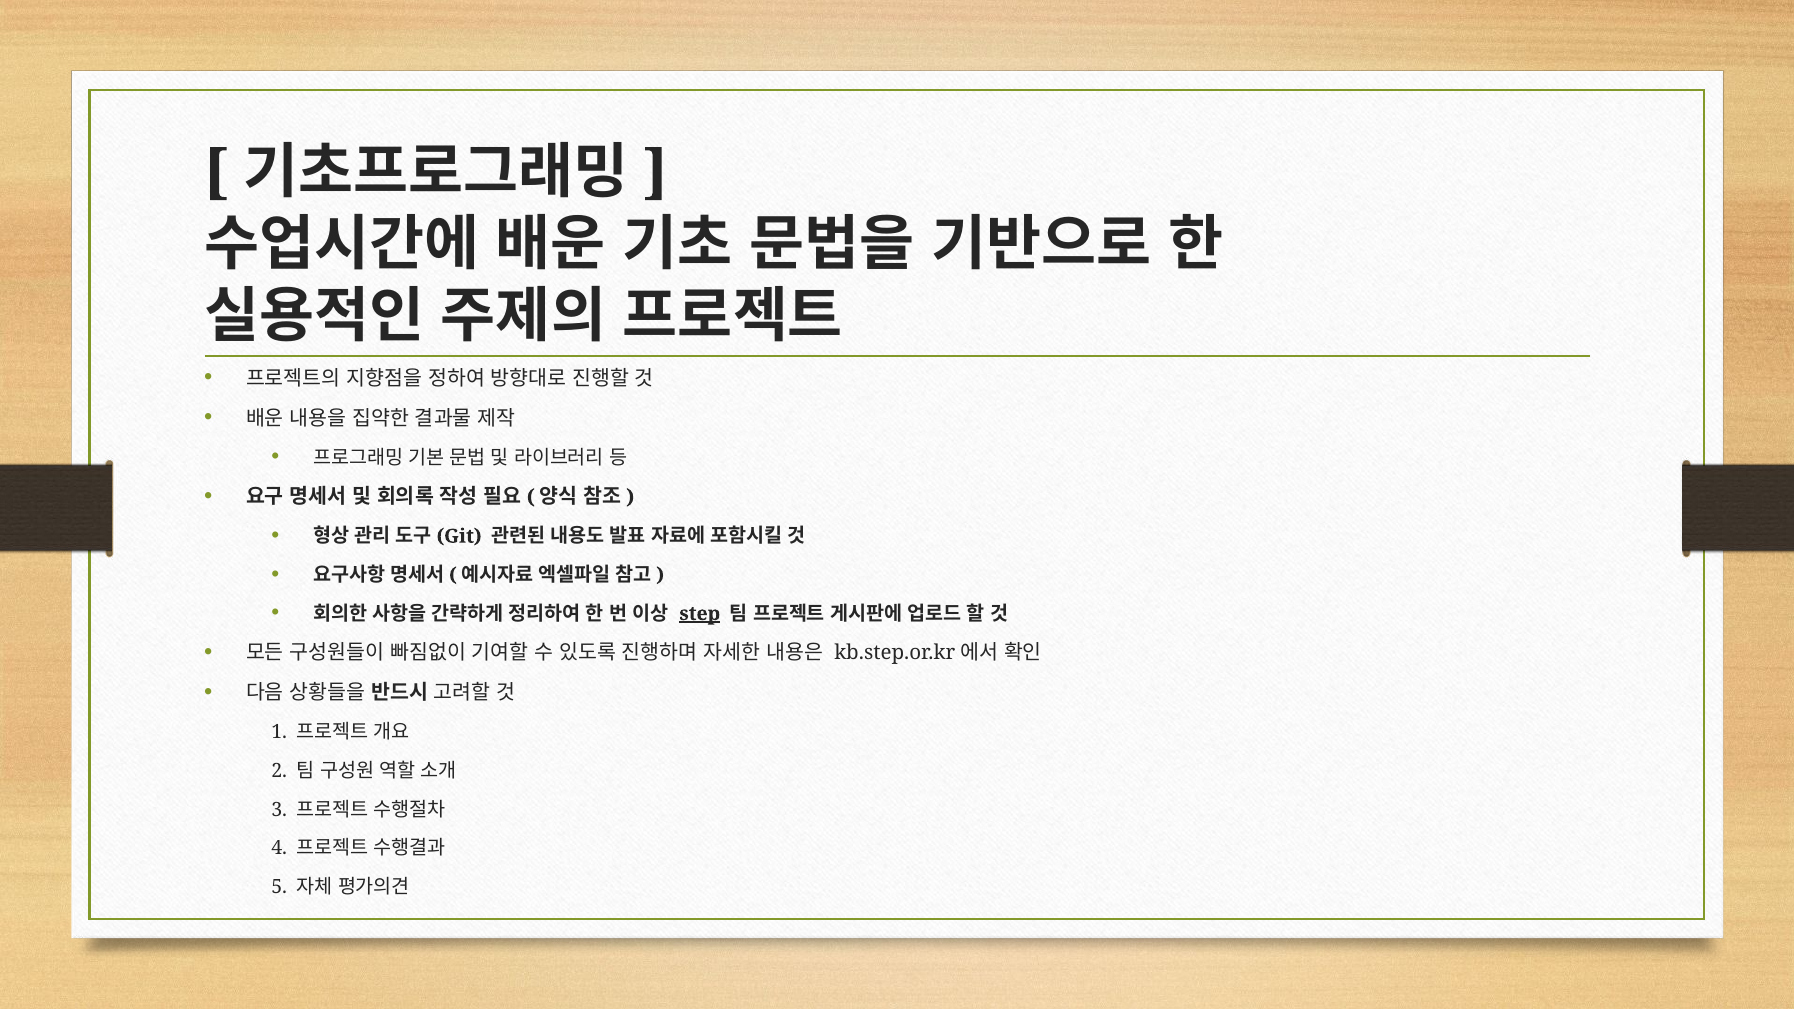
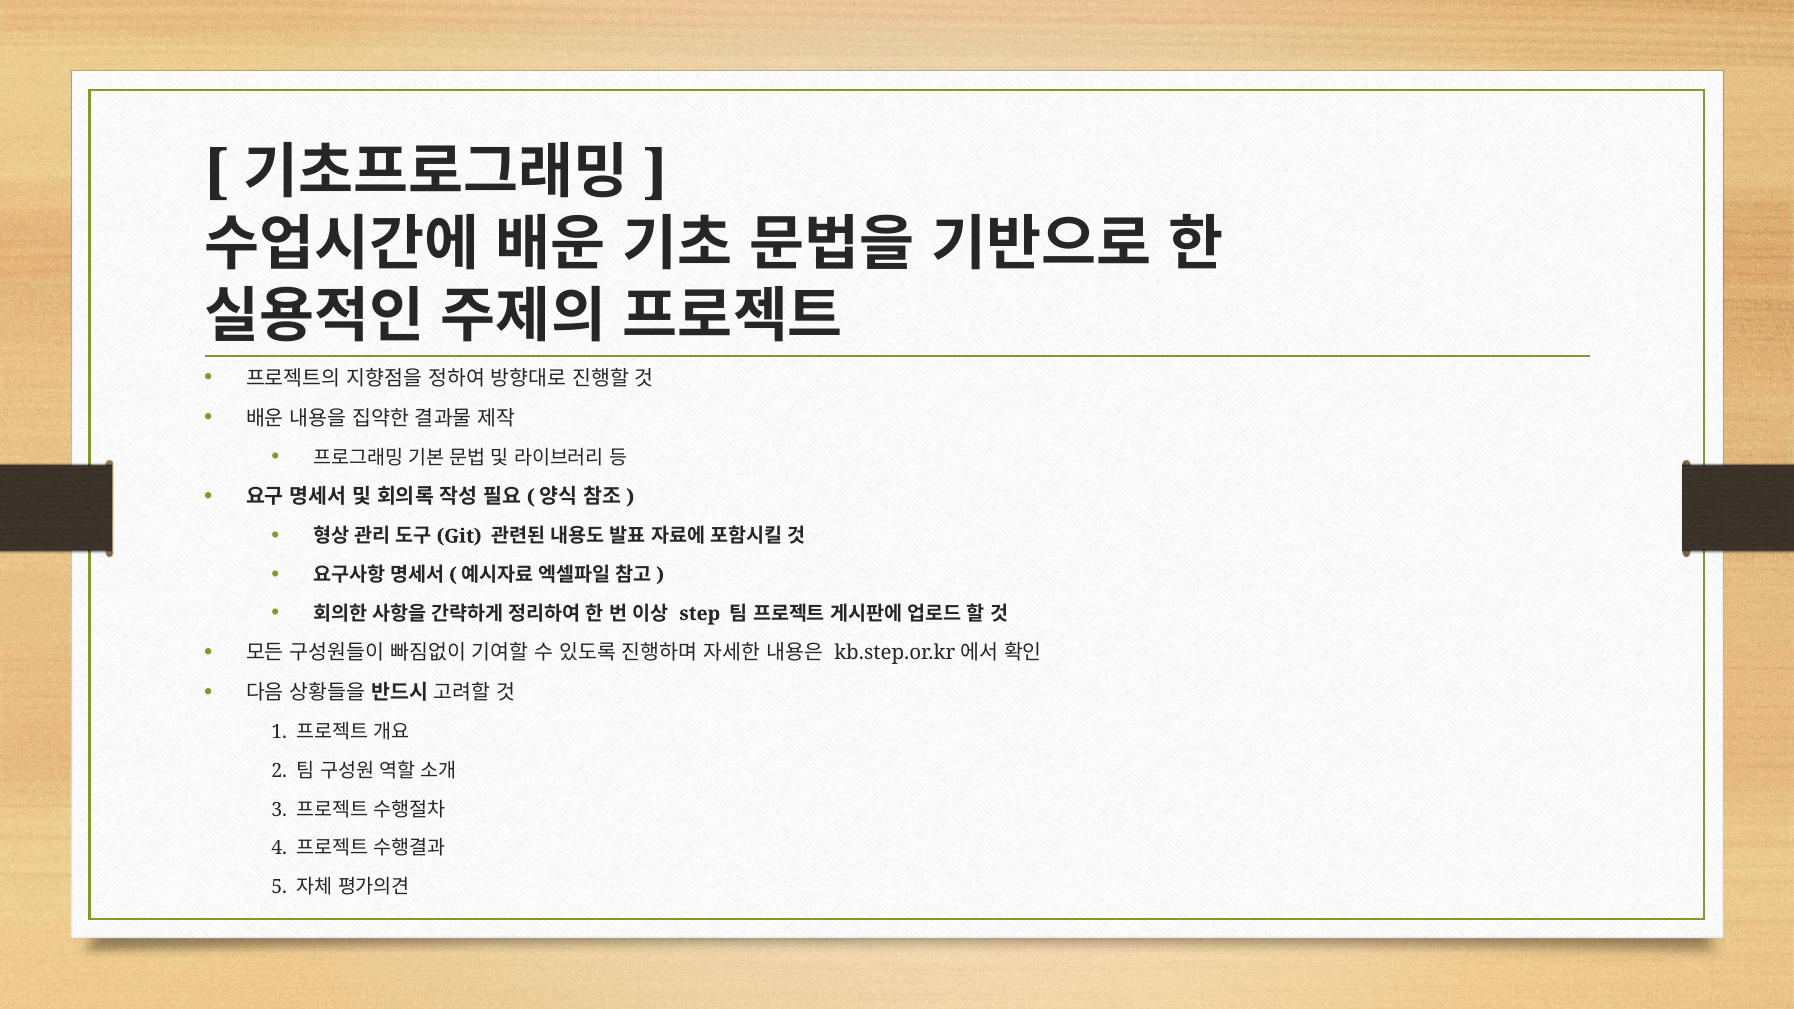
step underline: present -> none (700, 614)
